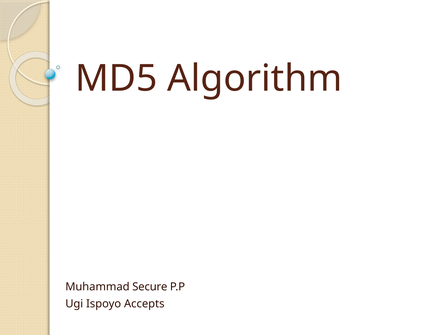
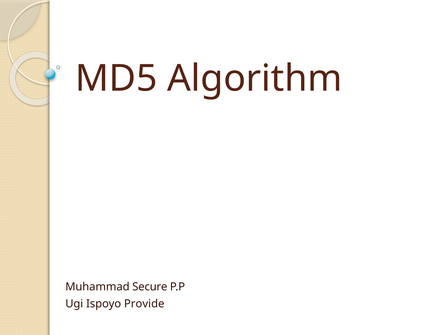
Accepts: Accepts -> Provide (144, 304)
